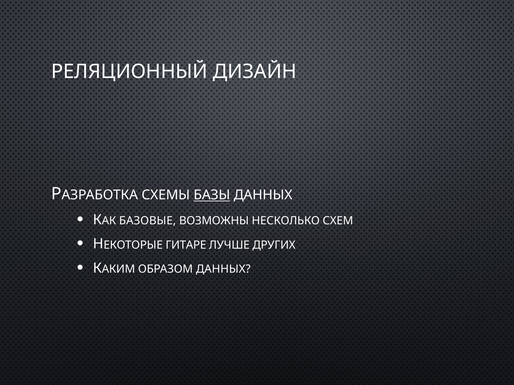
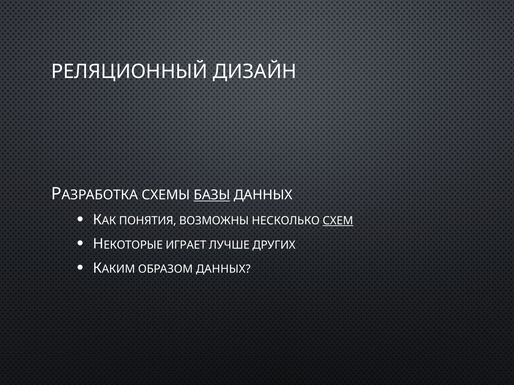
БАЗОВЫЕ: БАЗОВЫЕ -> ПОНЯТИЯ (148, 221)
СХЕМ underline: none -> present (338, 221)
ГИТАРЕ: ГИТАРЕ -> ИГРАЕТ (186, 245)
